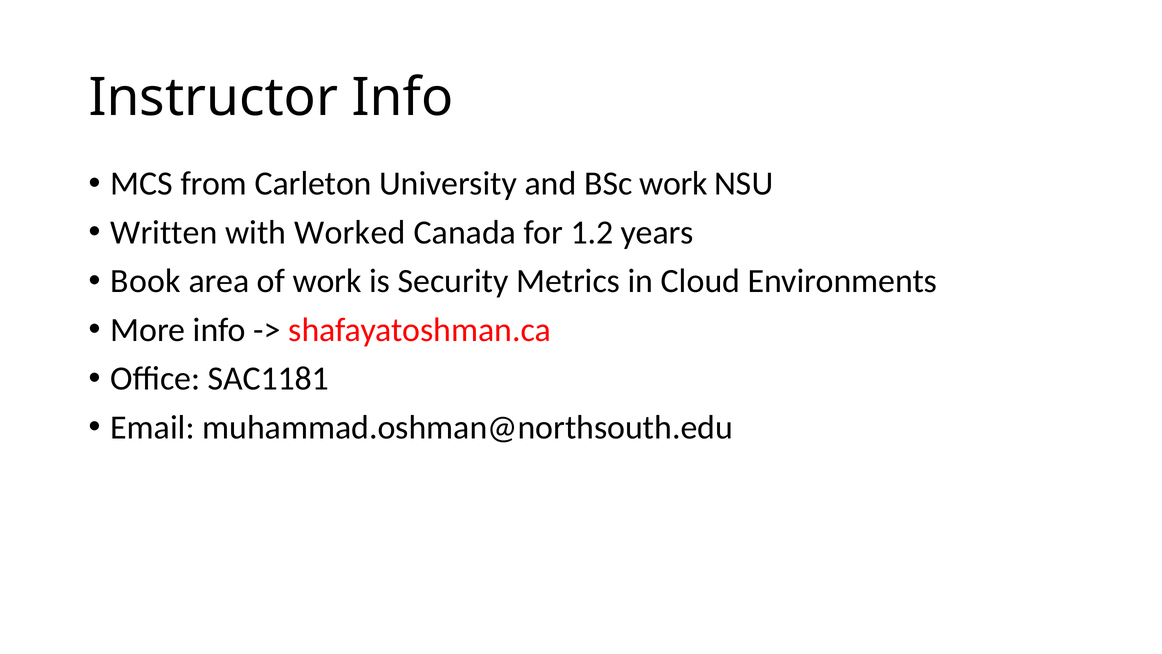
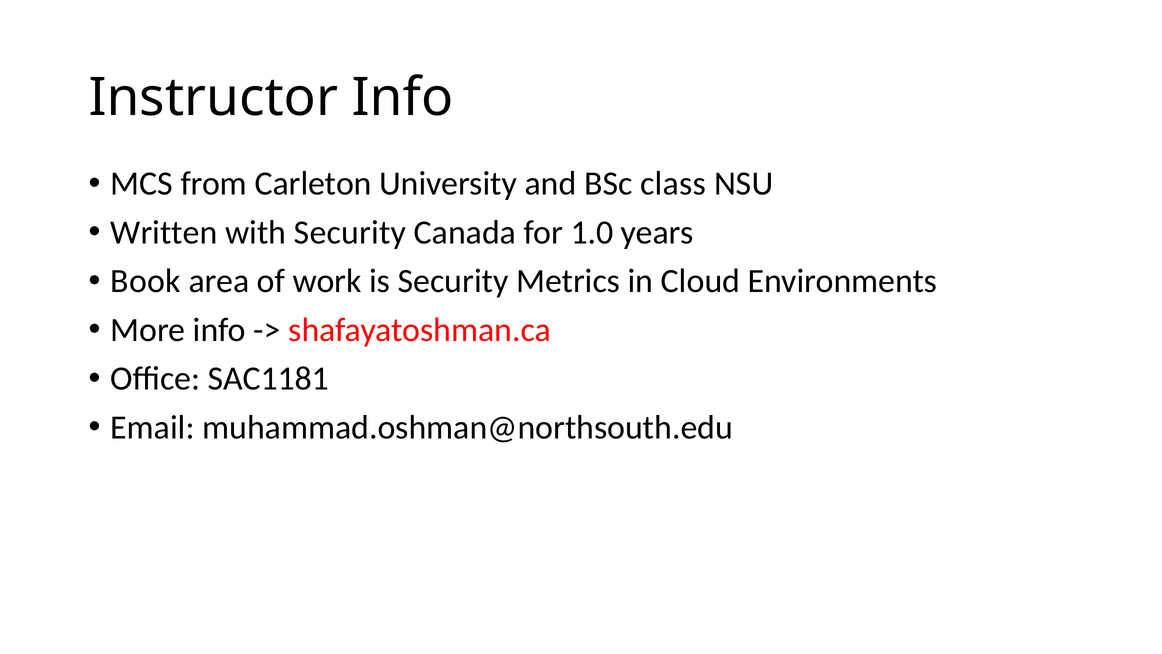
BSc work: work -> class (673, 184)
with Worked: Worked -> Security (350, 232)
1.2: 1.2 -> 1.0 (592, 232)
